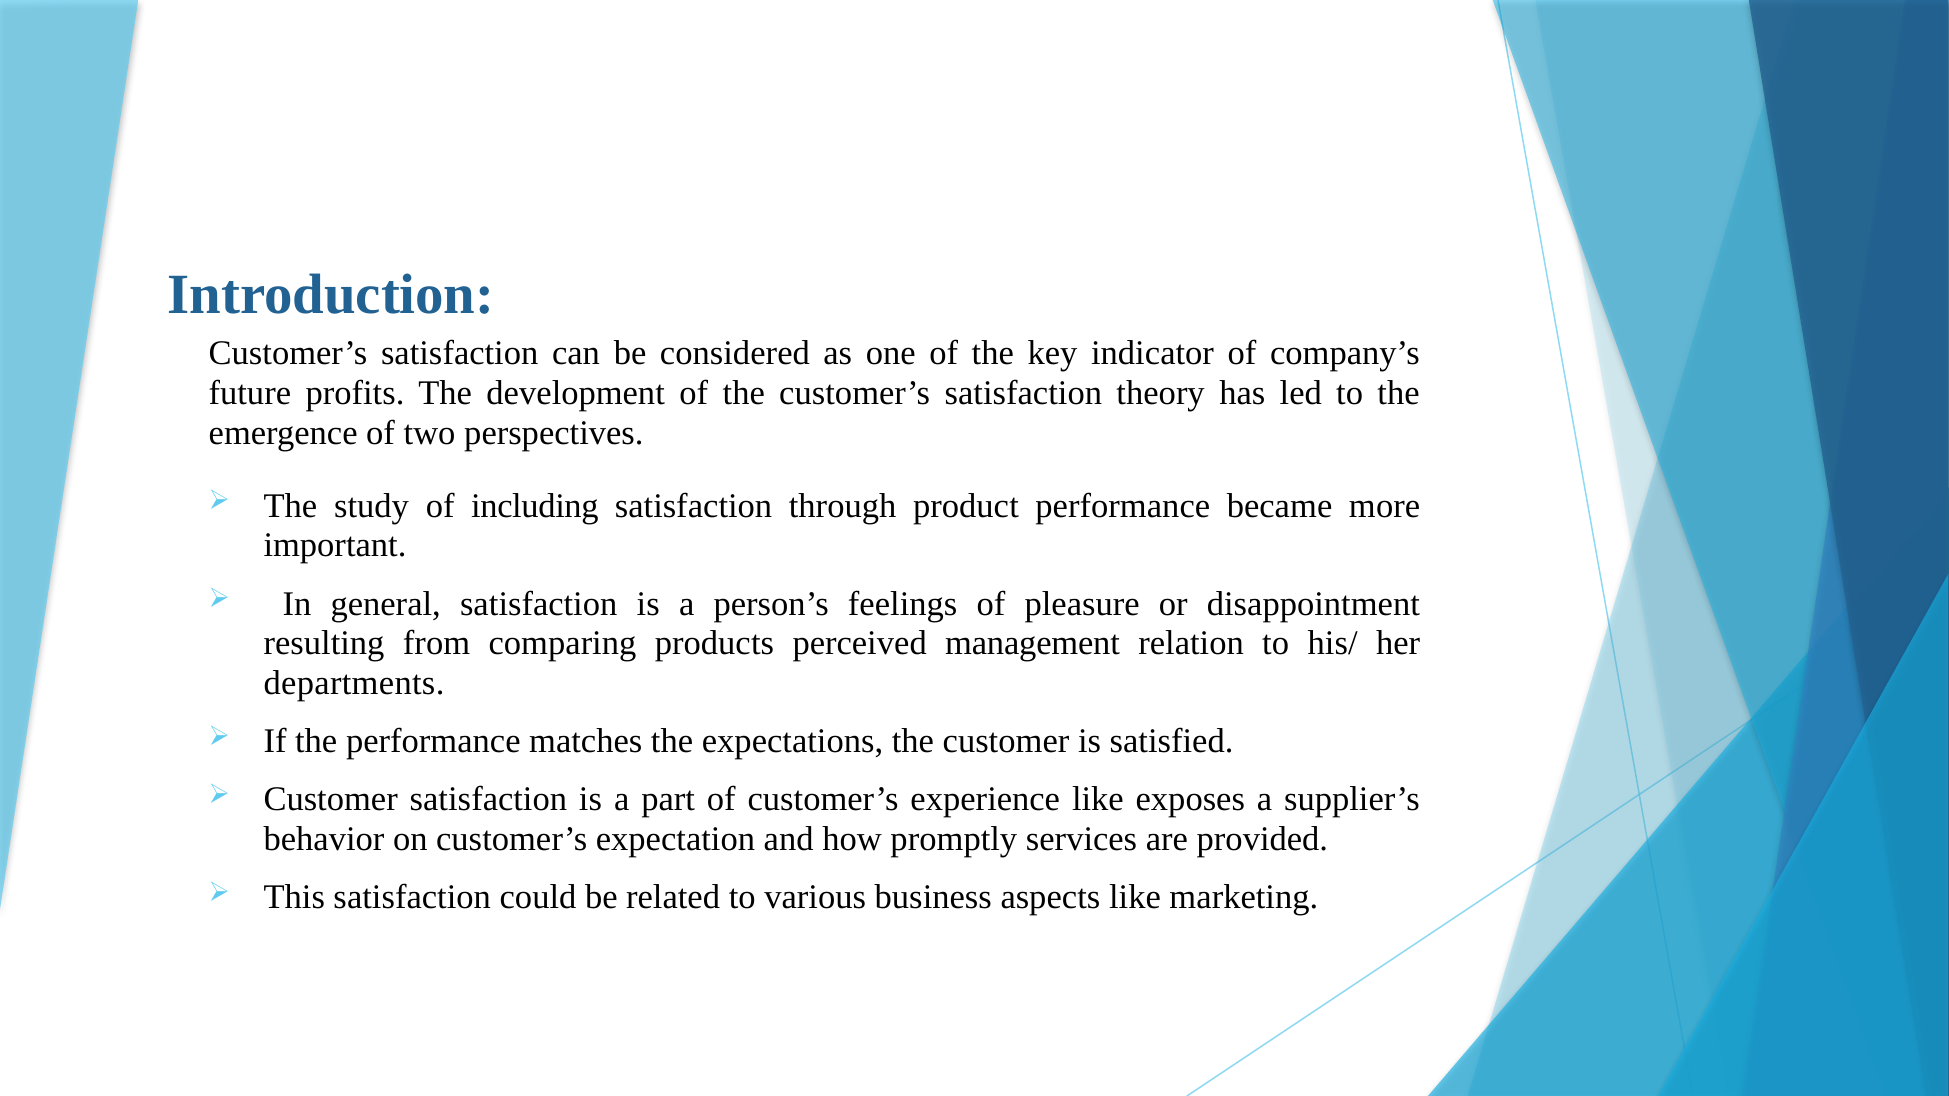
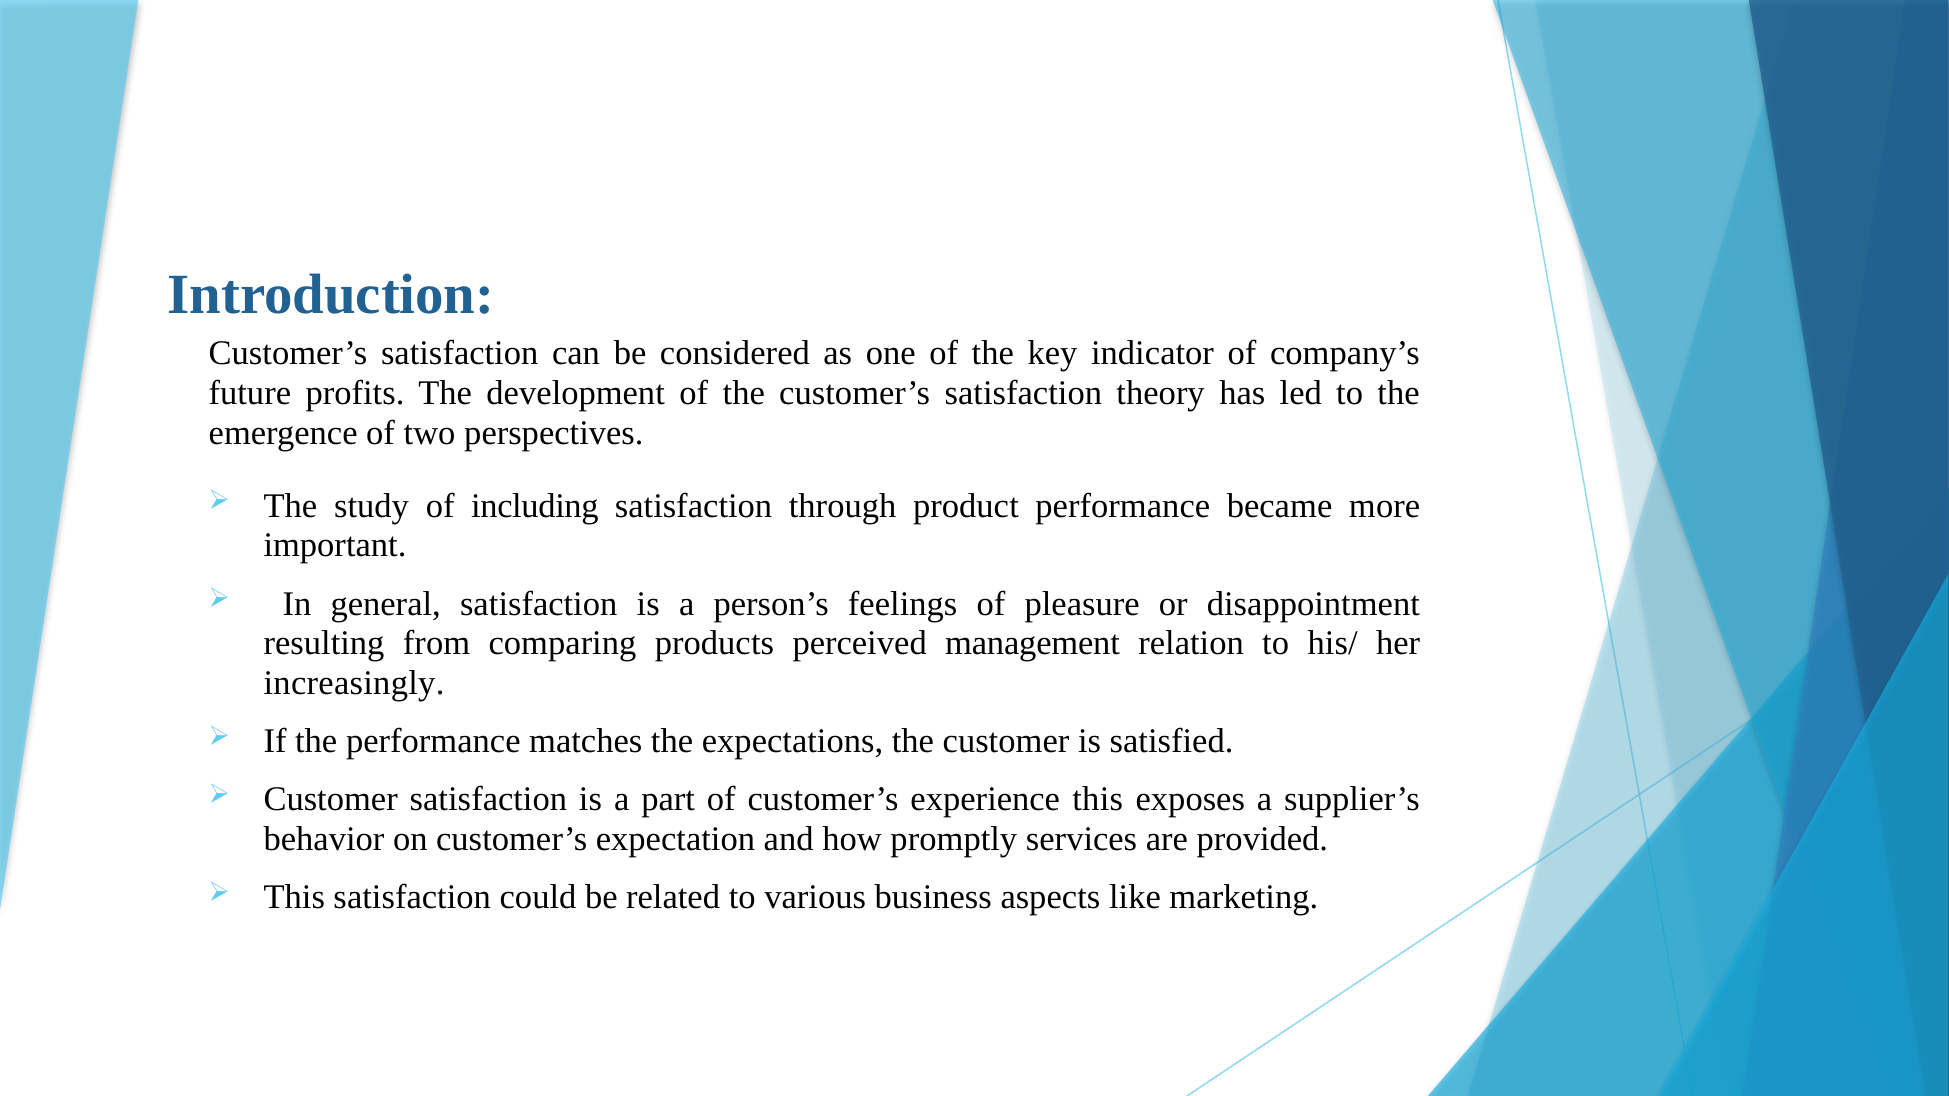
departments: departments -> increasingly (354, 684)
experience like: like -> this (1098, 800)
